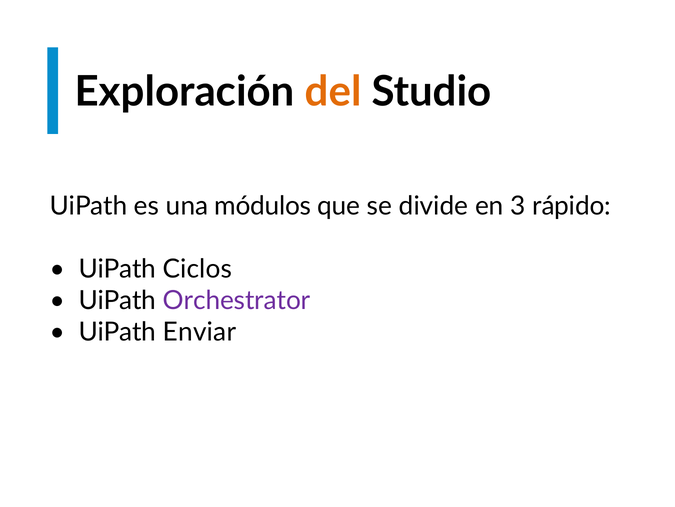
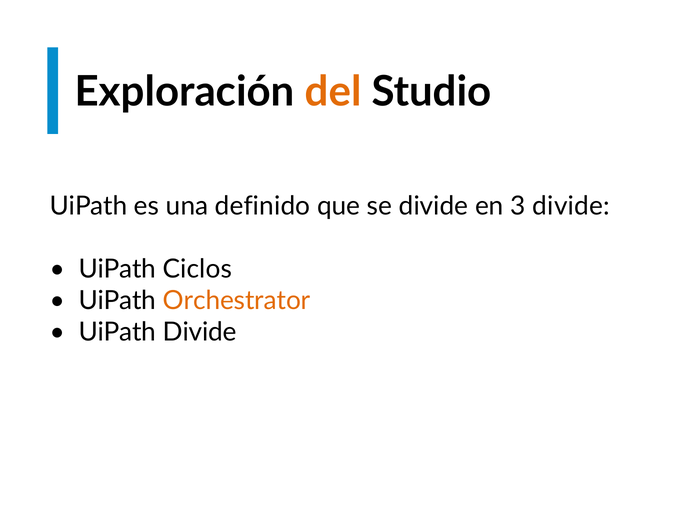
módulos: módulos -> definido (263, 206)
3 rápido: rápido -> divide (571, 206)
Orchestrator colour: purple -> orange (237, 300)
UiPath Enviar: Enviar -> Divide (200, 332)
